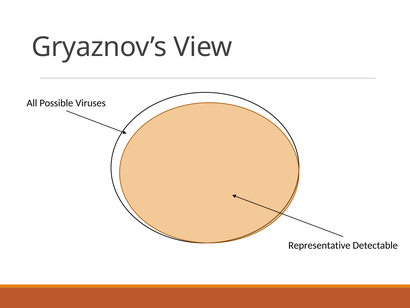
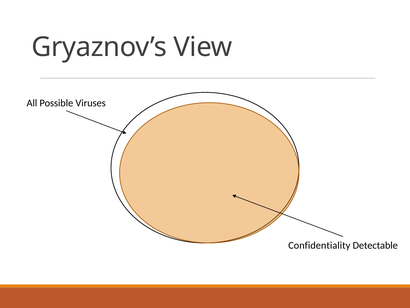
Representative: Representative -> Confidentiality (319, 245)
